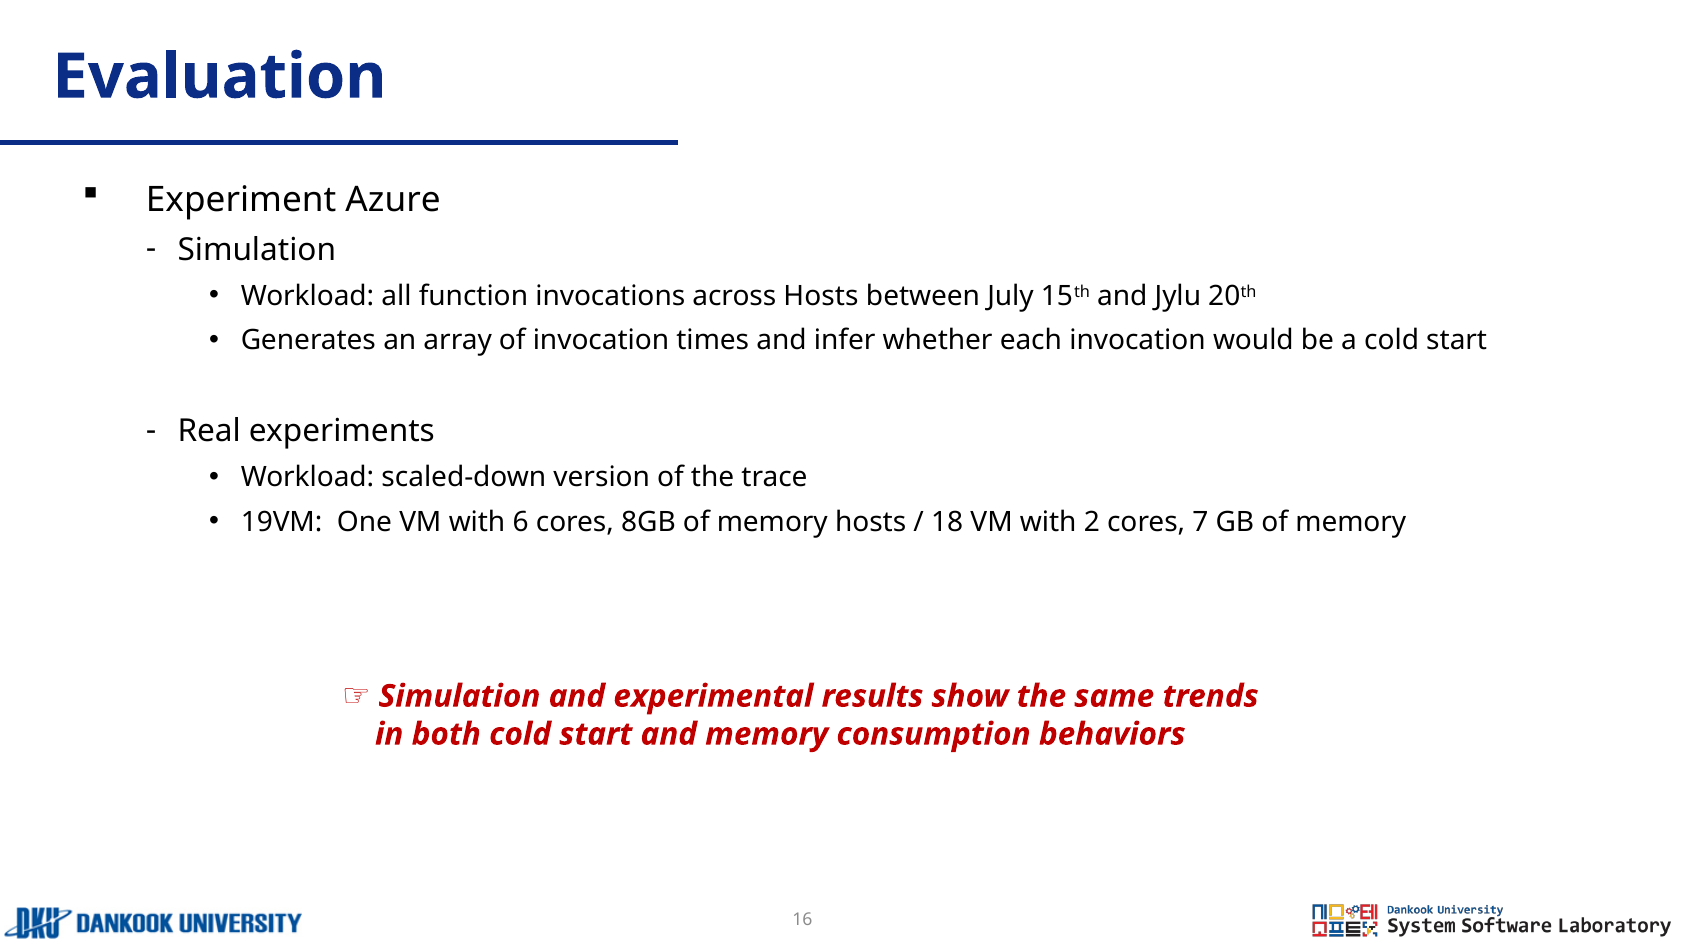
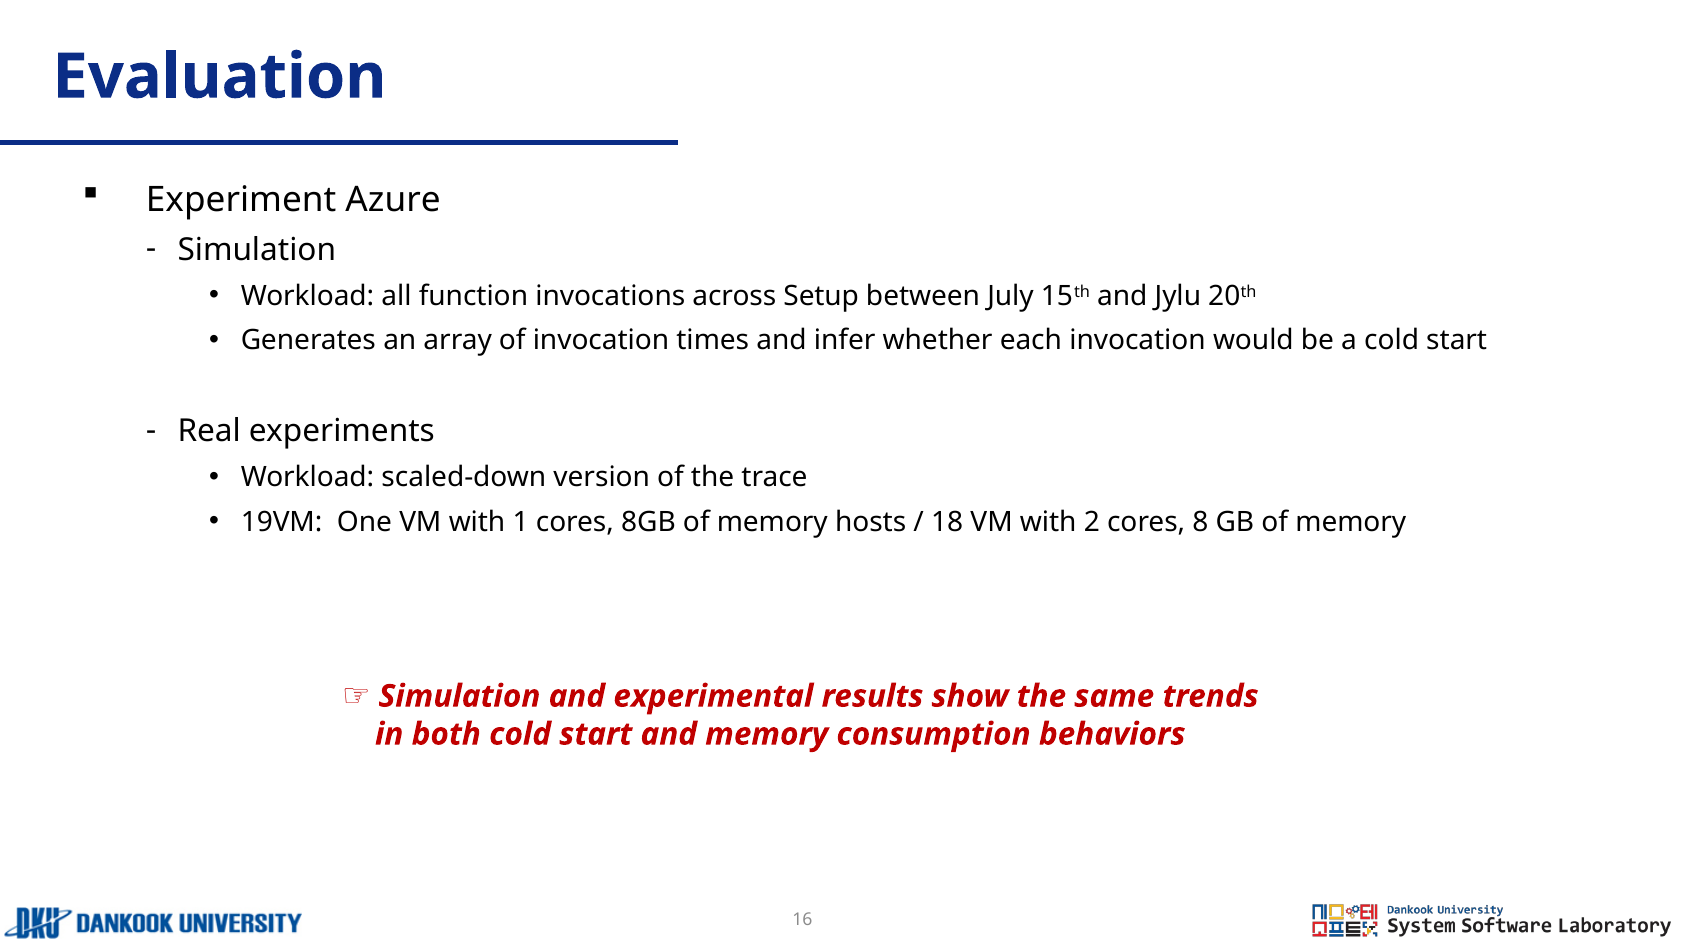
across Hosts: Hosts -> Setup (821, 296)
6: 6 -> 1 (521, 522)
7: 7 -> 8 (1200, 522)
